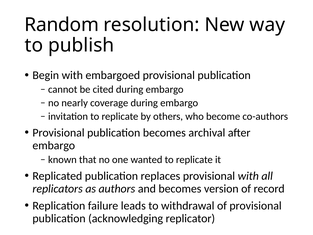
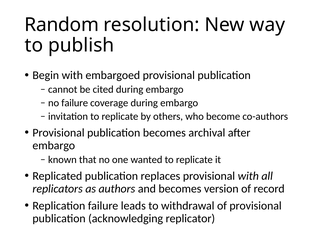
no nearly: nearly -> failure (75, 103)
